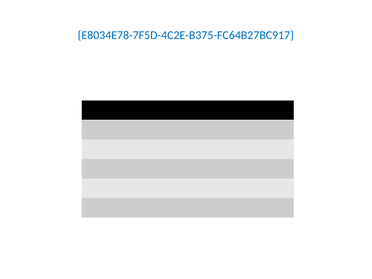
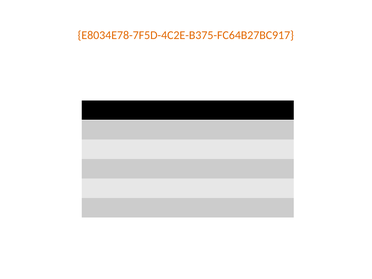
E8034E78-7F5D-4C2E-B375-FC64B27BC917 colour: blue -> orange (186, 35)
